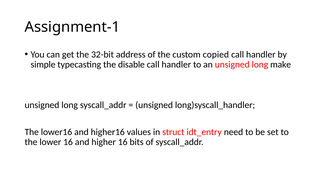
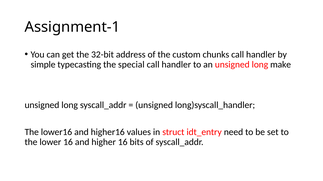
copied: copied -> chunks (216, 55)
disable: disable -> special (131, 65)
